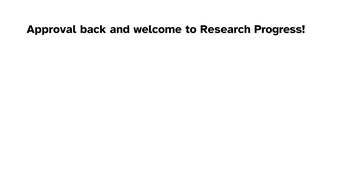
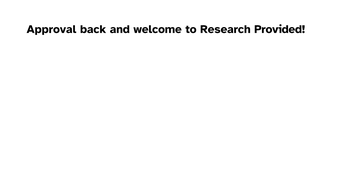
Progress: Progress -> Provided (280, 29)
